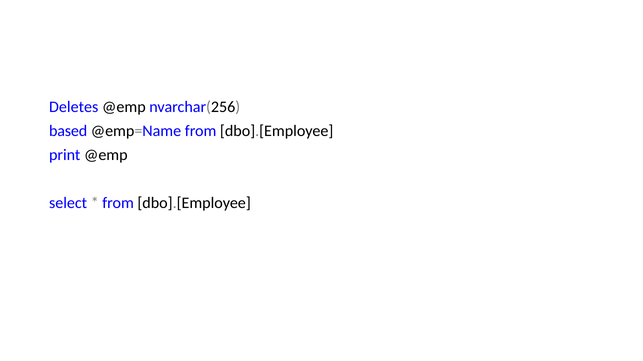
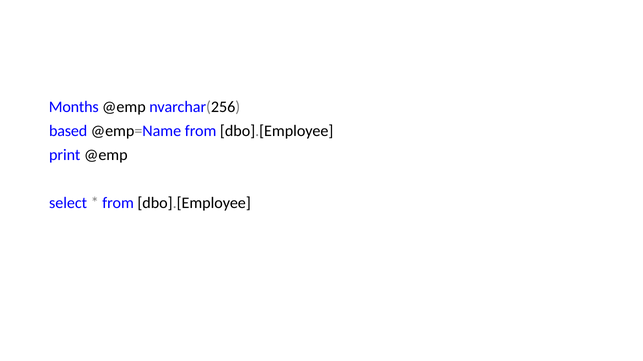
Deletes: Deletes -> Months (74, 107)
